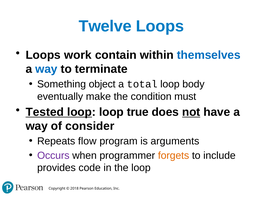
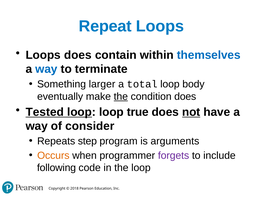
Twelve: Twelve -> Repeat (105, 26)
Loops work: work -> does (78, 55)
object: object -> larger (102, 84)
the underline: none -> present (121, 97)
condition must: must -> does (185, 97)
flow: flow -> step (87, 141)
Occurs colour: purple -> orange (53, 156)
forgets colour: orange -> purple (174, 156)
provides: provides -> following (56, 168)
